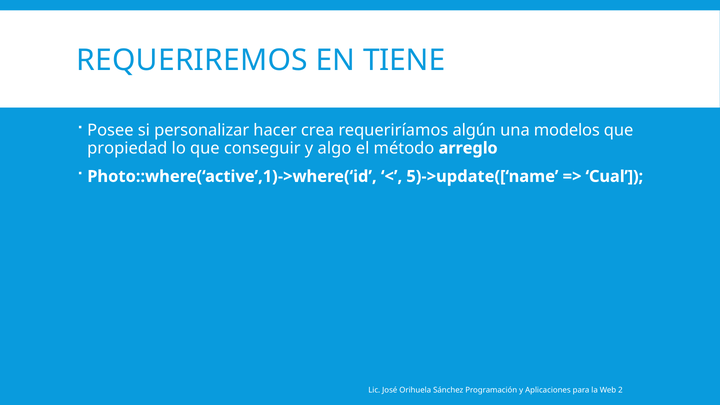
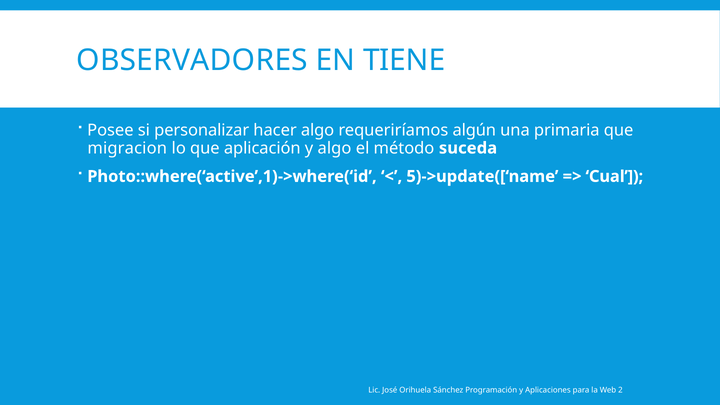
REQUERIREMOS: REQUERIREMOS -> OBSERVADORES (192, 61)
hacer crea: crea -> algo (318, 130)
modelos: modelos -> primaria (567, 130)
propiedad: propiedad -> migracion (127, 148)
conseguir: conseguir -> aplicación (262, 148)
arreglo: arreglo -> suceda (468, 148)
